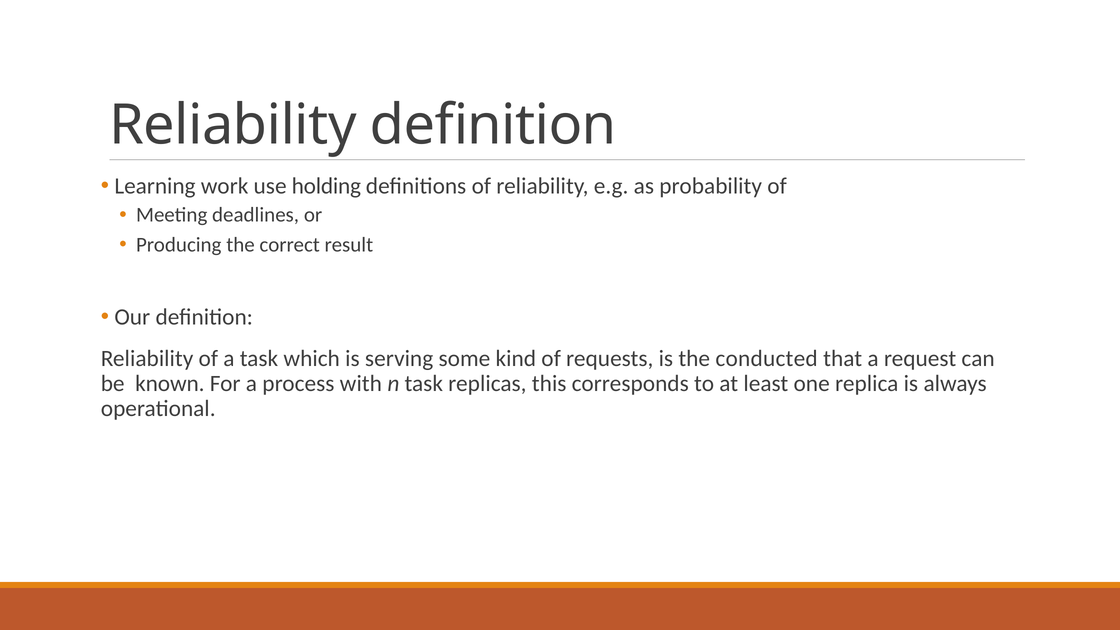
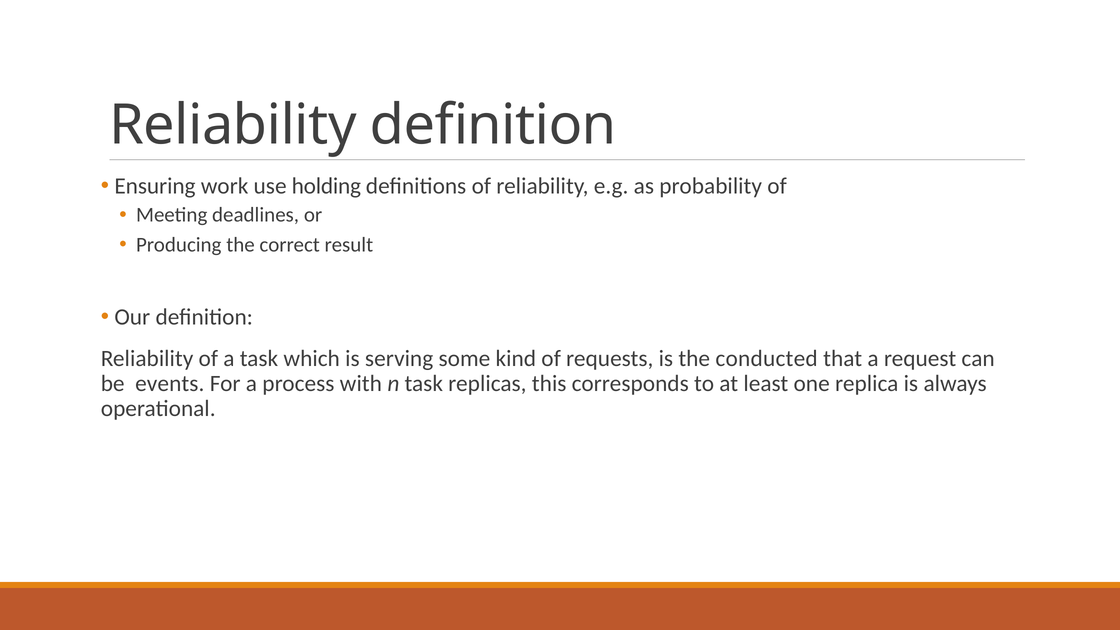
Learning: Learning -> Ensuring (155, 186)
known: known -> events (170, 384)
